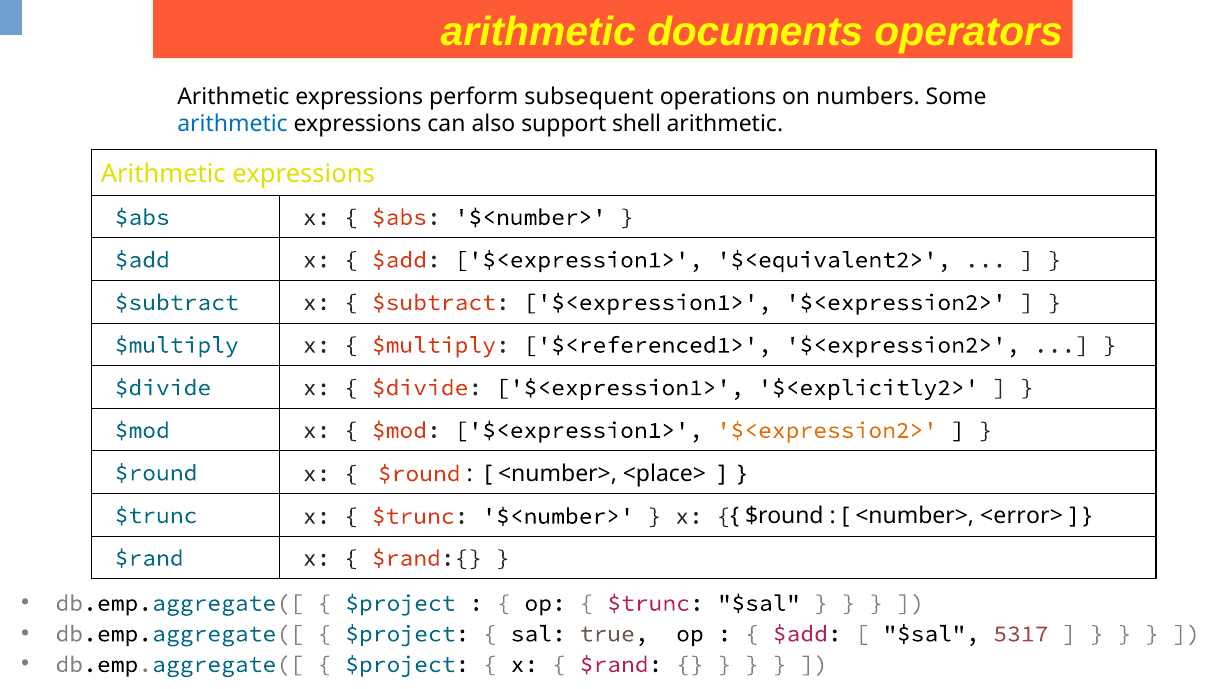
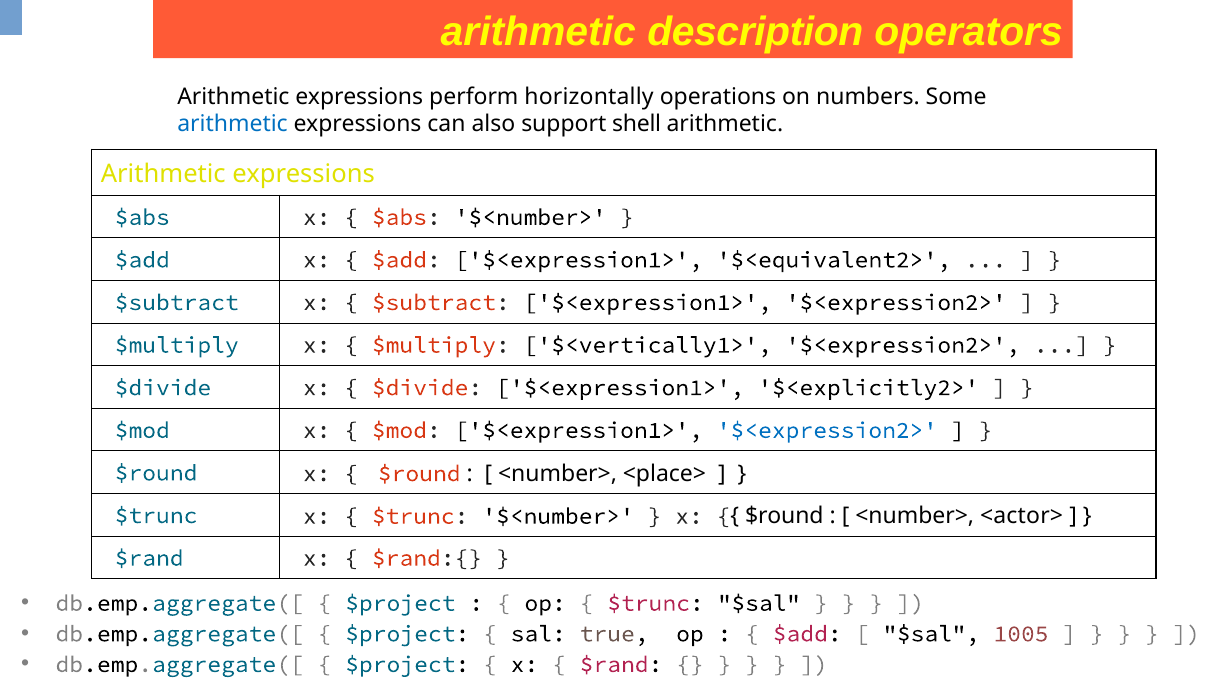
documents: documents -> description (755, 32)
subsequent: subsequent -> horizontally (589, 97)
$<referenced1>: $<referenced1> -> $<vertically1> (648, 345)
$<expression2> colour: orange -> blue (827, 431)
<error>: <error> -> <actor> (1022, 517)
5317: 5317 -> 1005 (1021, 634)
